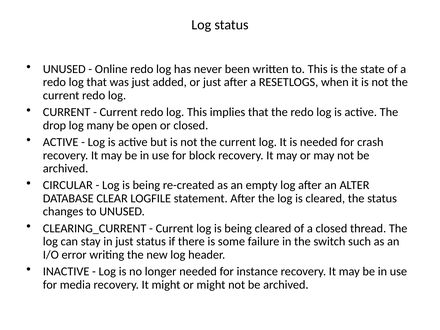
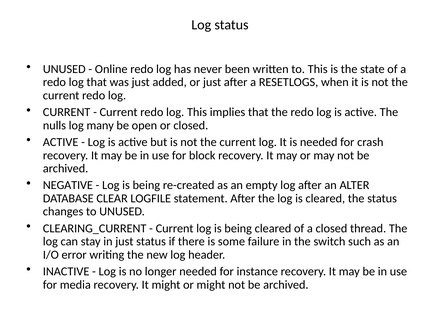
drop: drop -> nulls (54, 125)
CIRCULAR: CIRCULAR -> NEGATIVE (68, 185)
